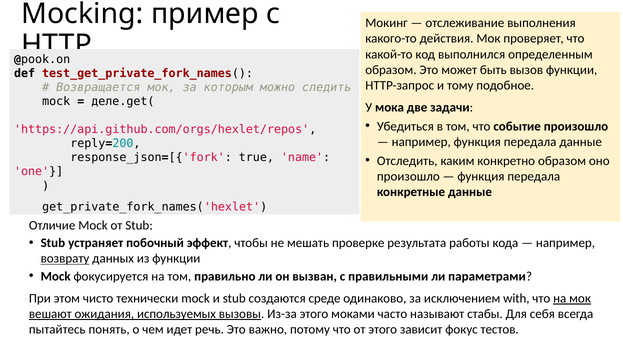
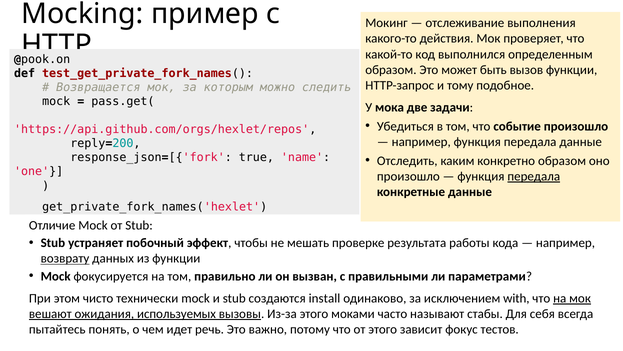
деле.get(: деле.get( -> pass.get( (123, 101)
передала underline: none -> present (534, 176)
среде: среде -> install (324, 298)
